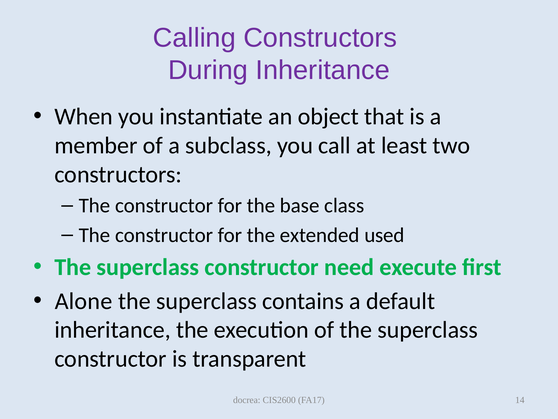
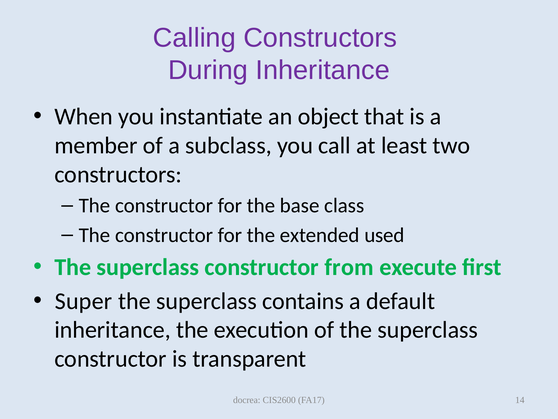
need: need -> from (349, 267)
Alone: Alone -> Super (84, 301)
